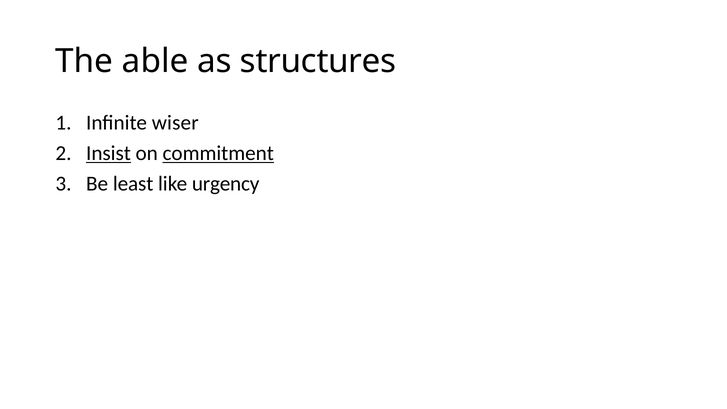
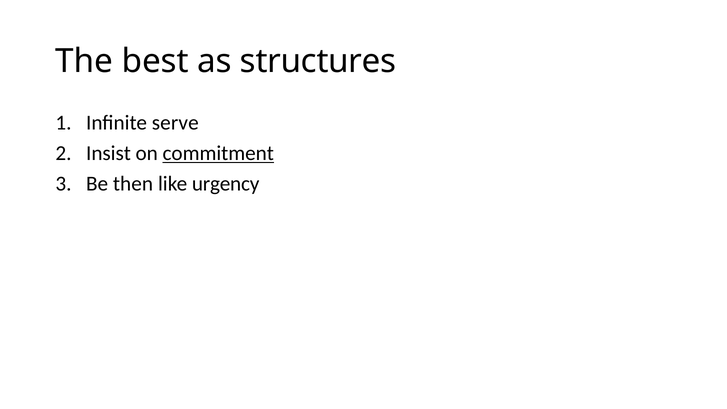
able: able -> best (155, 61)
wiser: wiser -> serve (175, 123)
Insist underline: present -> none (108, 153)
least: least -> then (133, 184)
